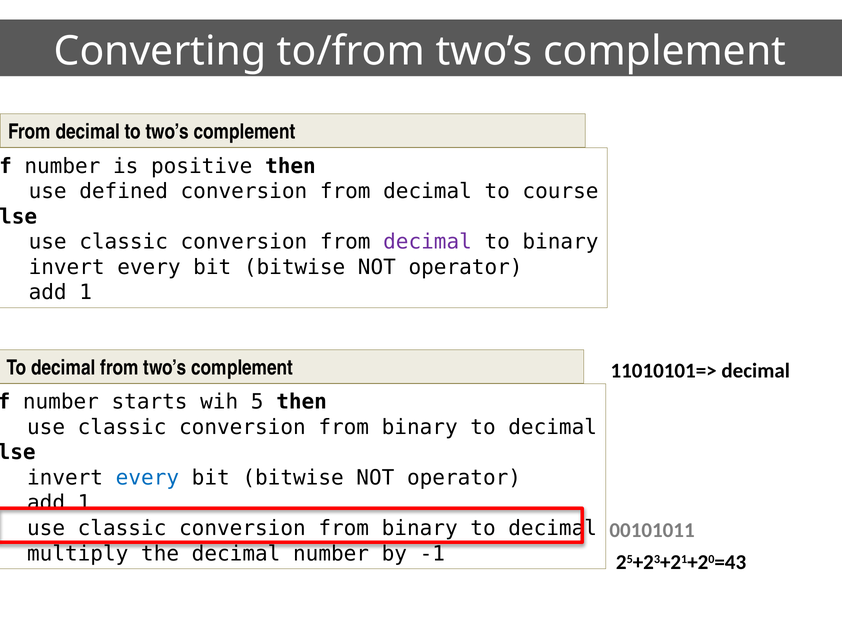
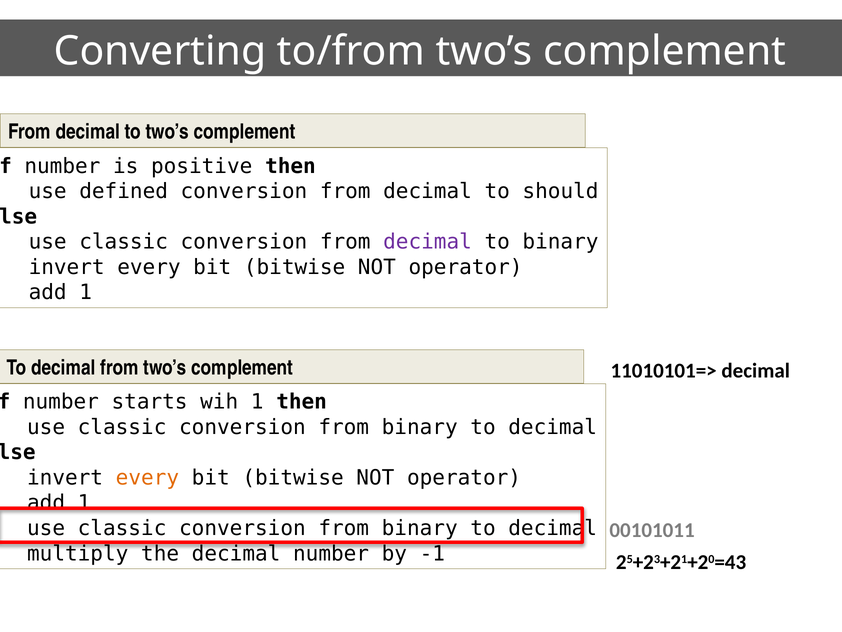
course: course -> should (561, 191)
wih 5: 5 -> 1 (257, 402)
every colour: blue -> orange (147, 477)
